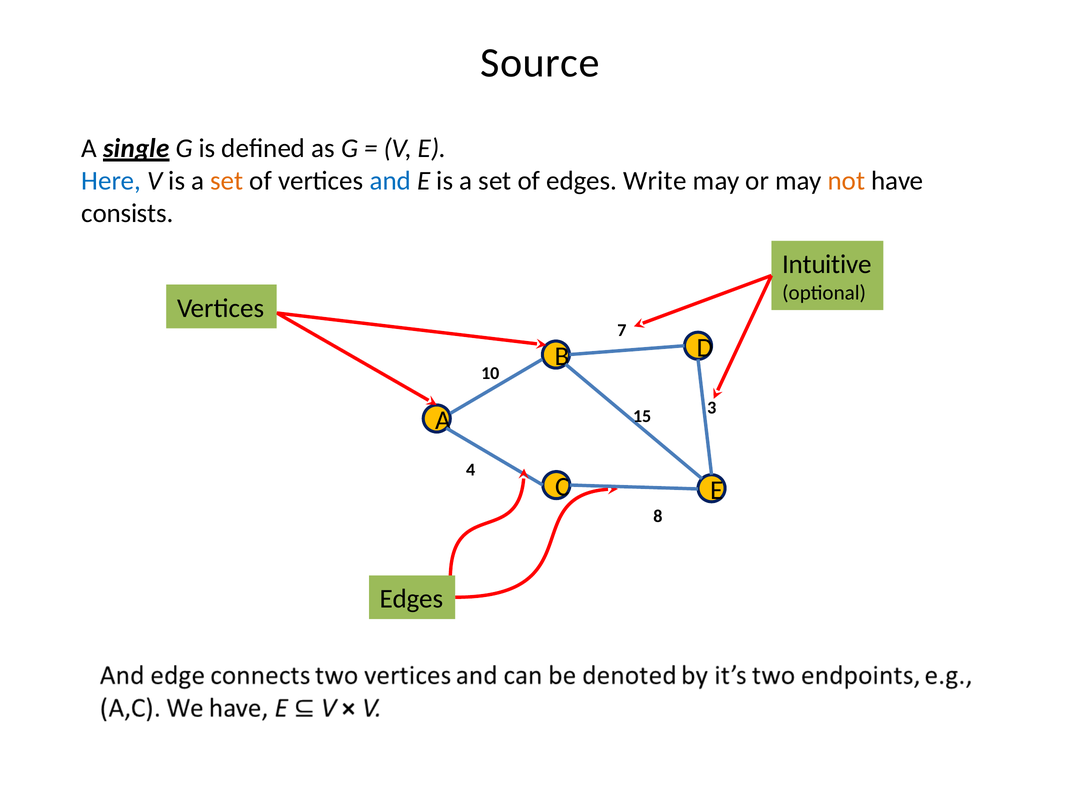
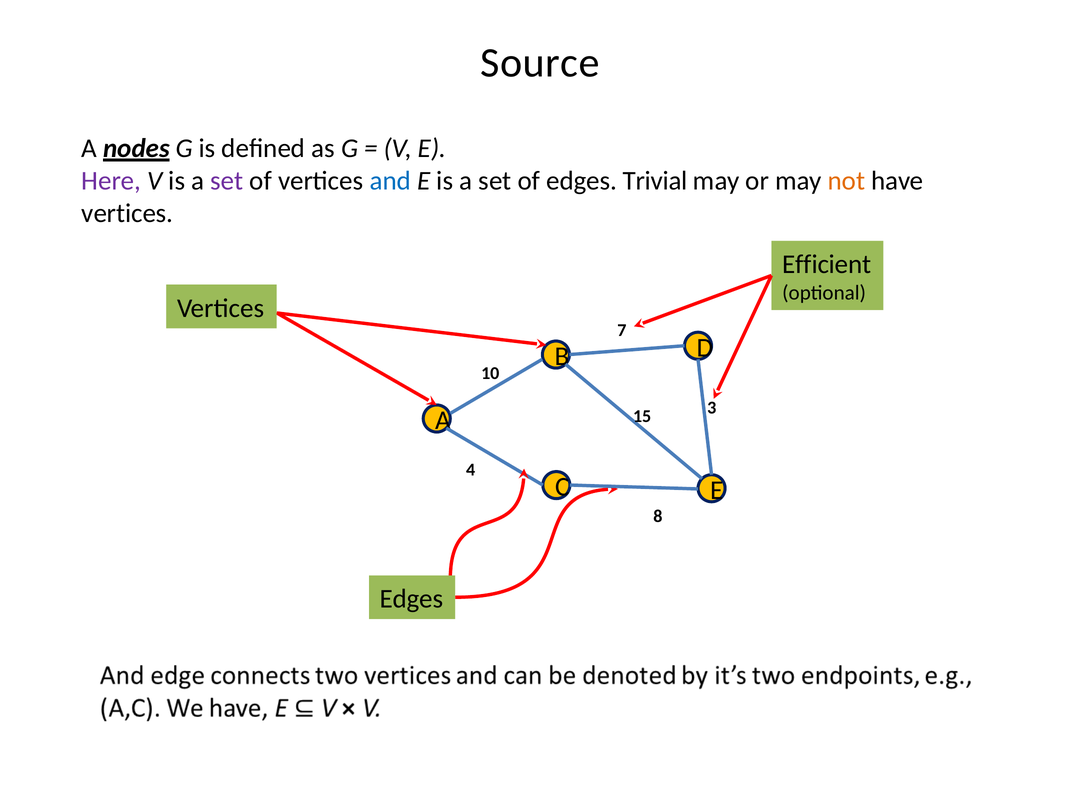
single: single -> nodes (136, 148)
Here colour: blue -> purple (111, 181)
set colour: orange -> purple (227, 181)
Write: Write -> Trivial (655, 181)
consists: consists -> vertices (127, 213)
Intuitive: Intuitive -> Efficient (827, 265)
